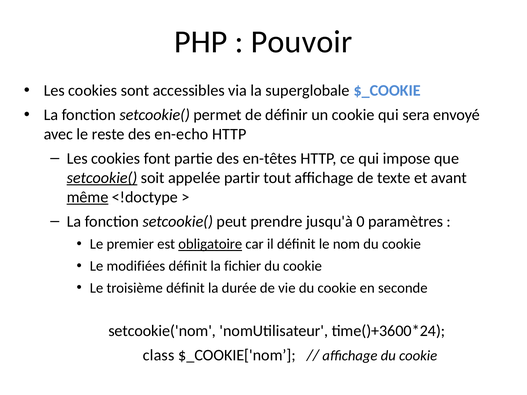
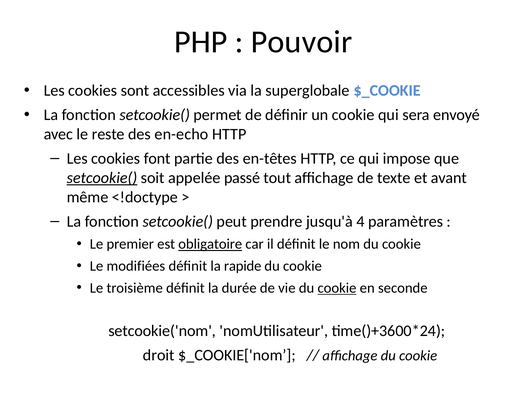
partir: partir -> passé (242, 178)
même underline: present -> none (88, 197)
0: 0 -> 4 (360, 222)
fichier: fichier -> rapide (243, 266)
cookie underline: none -> present (337, 288)
class: class -> droit (159, 355)
